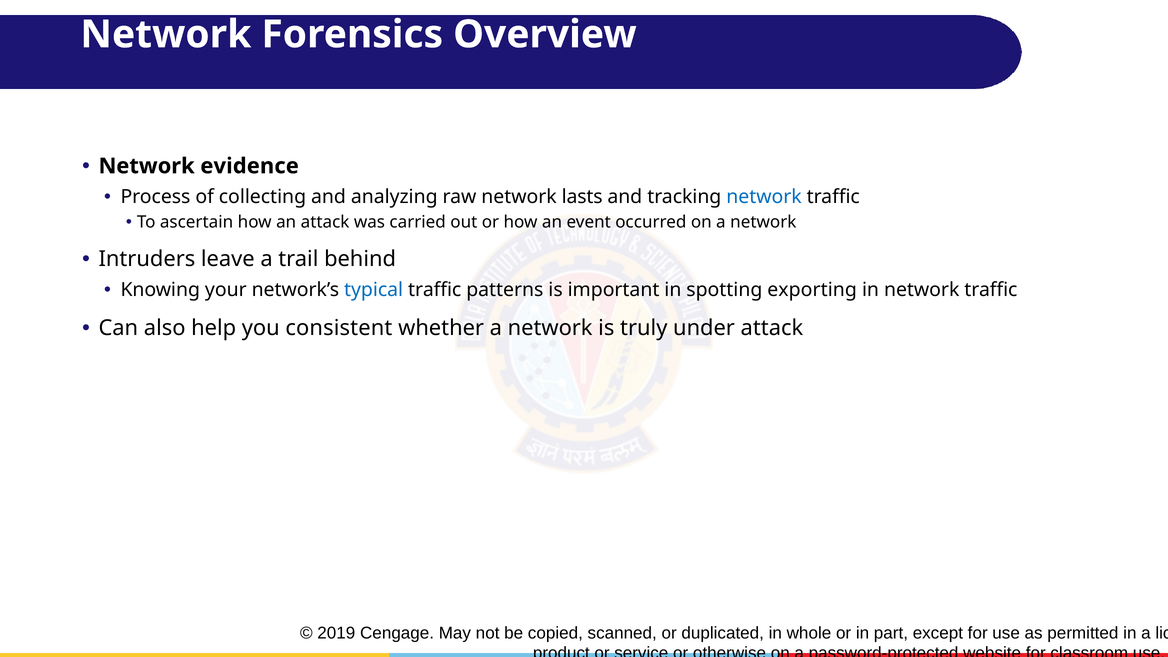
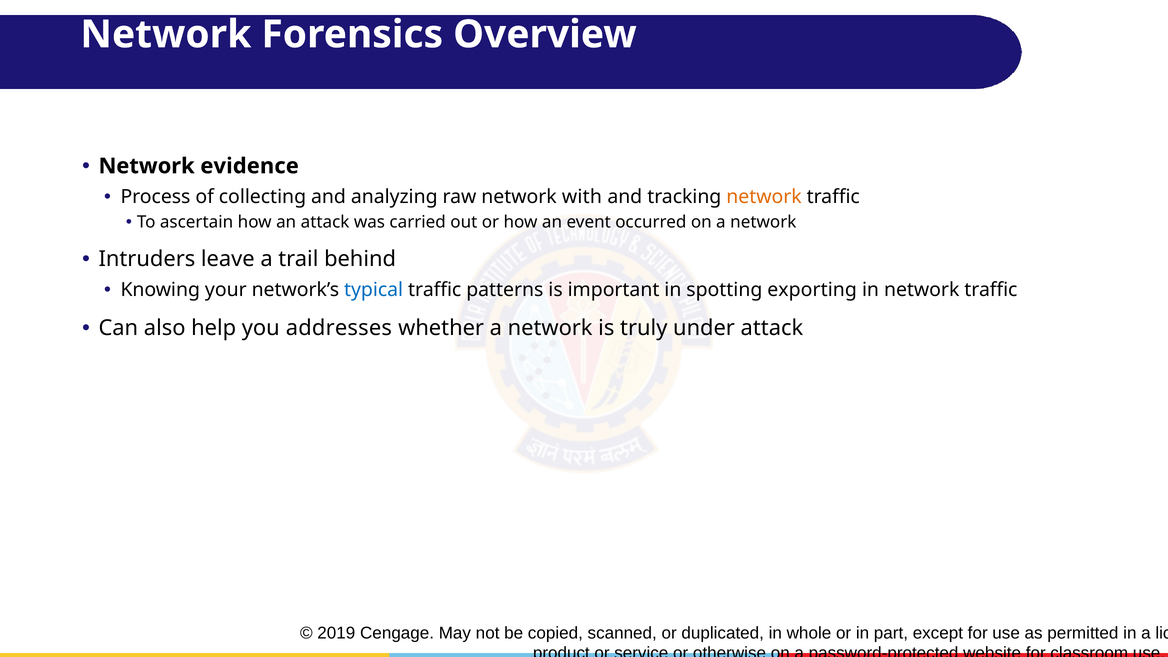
network lasts: lasts -> with (582, 197)
network colour: blue -> orange (764, 197)
consistent: consistent -> addresses (339, 328)
